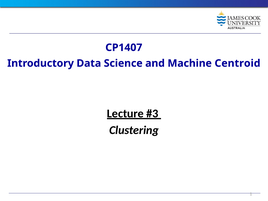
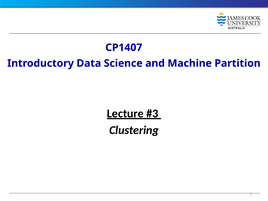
Centroid: Centroid -> Partition (238, 63)
